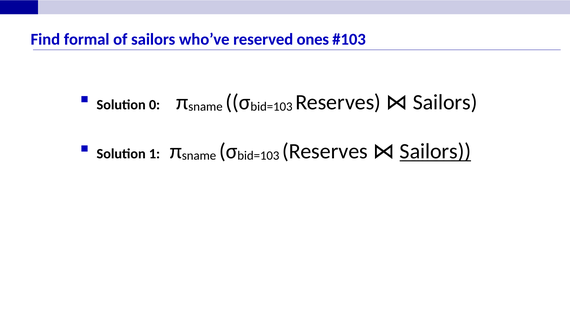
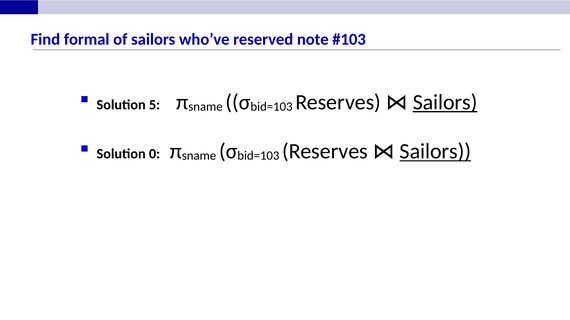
ones: ones -> note (313, 40)
0: 0 -> 5 (155, 105)
Sailors underline: none -> present (445, 102)
1: 1 -> 0 (155, 154)
